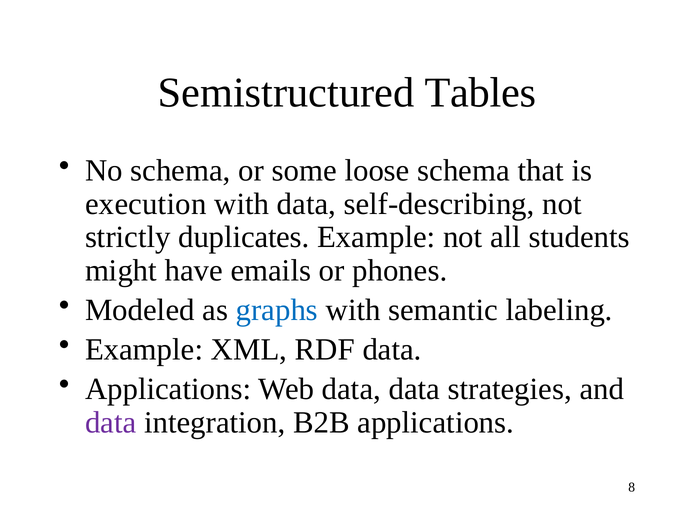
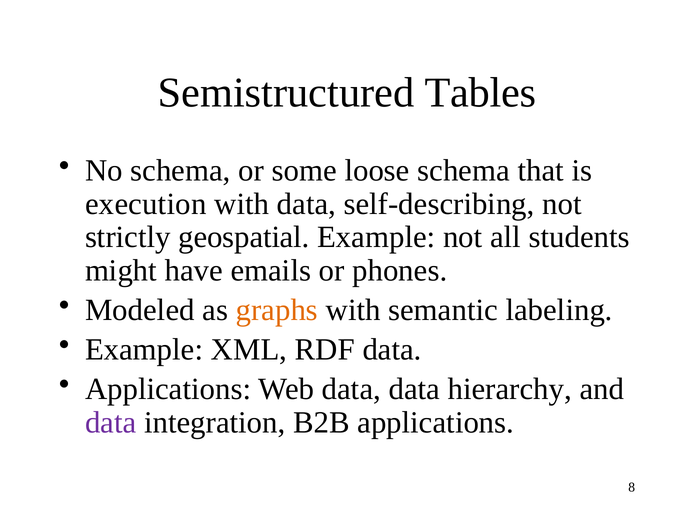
duplicates: duplicates -> geospatial (244, 237)
graphs colour: blue -> orange (277, 310)
strategies: strategies -> hierarchy (510, 389)
